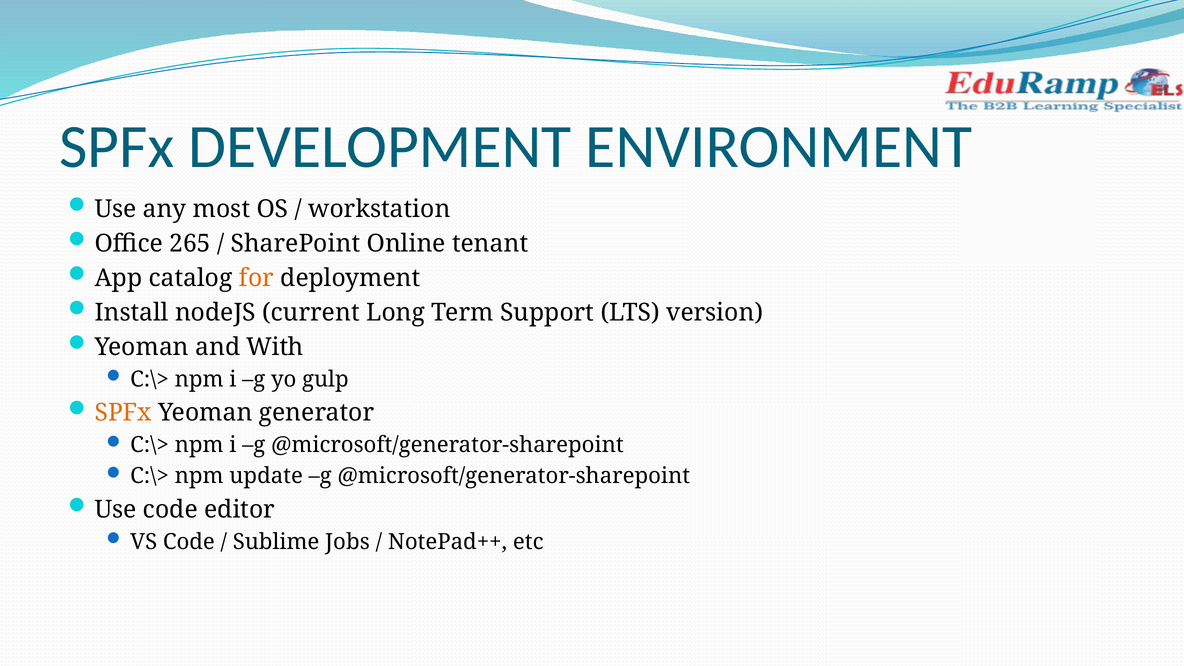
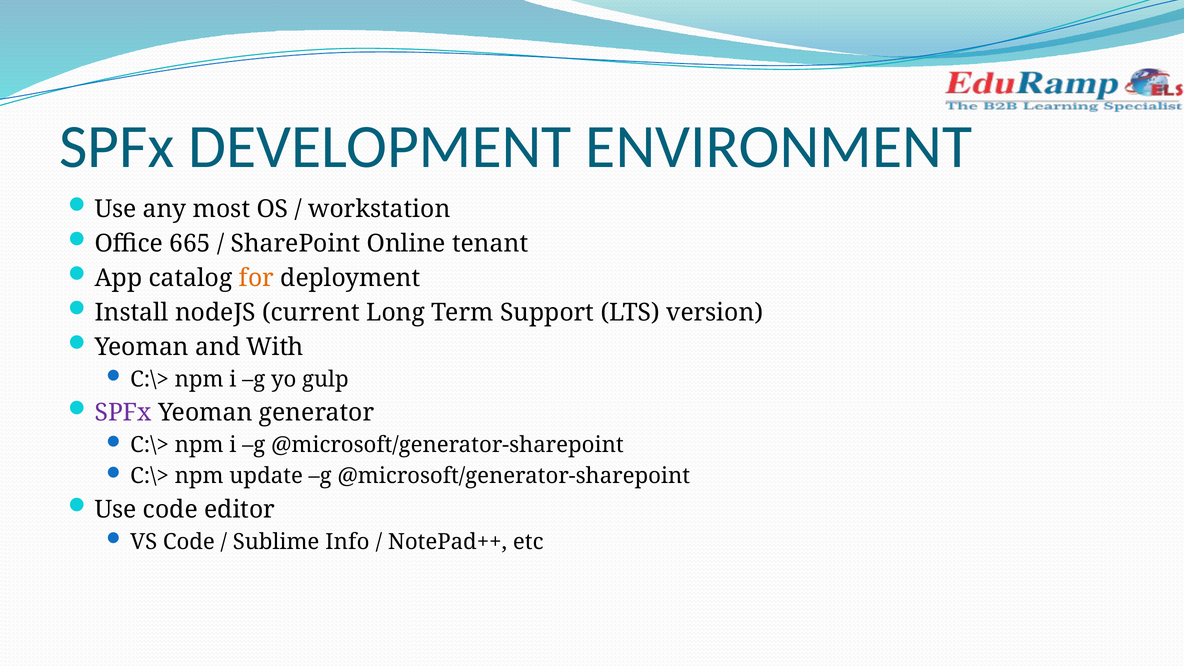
265: 265 -> 665 (190, 243)
SPFx colour: orange -> purple (123, 413)
Jobs: Jobs -> Info (347, 542)
